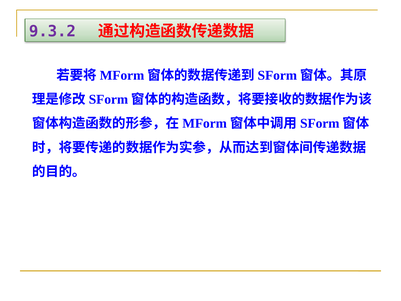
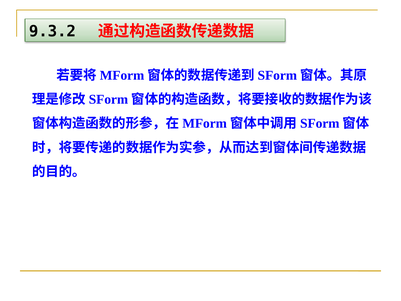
9.3.2 colour: purple -> black (52, 31)
